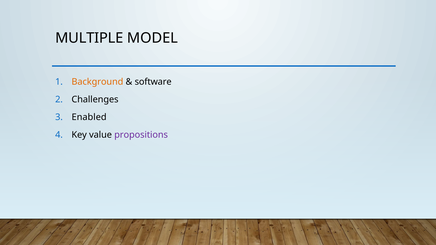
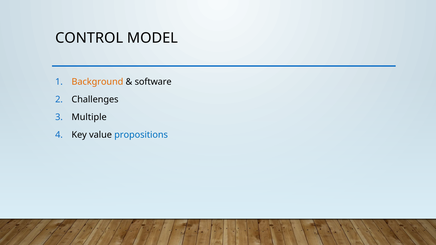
MULTIPLE: MULTIPLE -> CONTROL (89, 38)
Enabled: Enabled -> Multiple (89, 117)
propositions colour: purple -> blue (141, 135)
